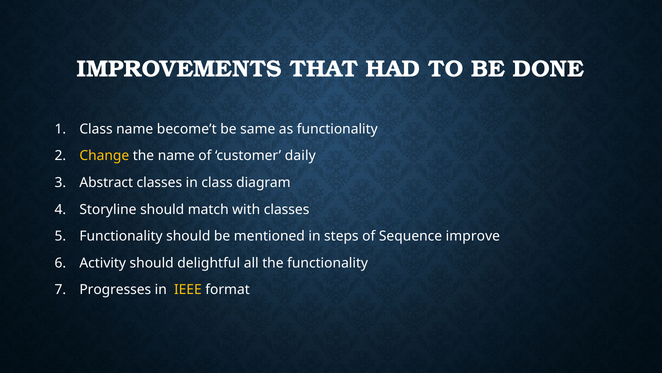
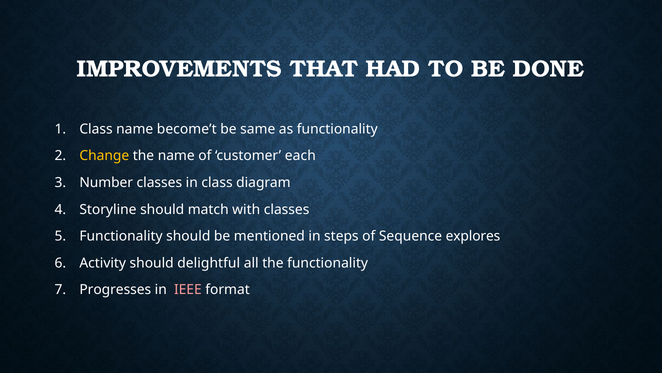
daily: daily -> each (300, 156)
Abstract: Abstract -> Number (106, 182)
improve: improve -> explores (473, 236)
IEEE colour: yellow -> pink (188, 289)
